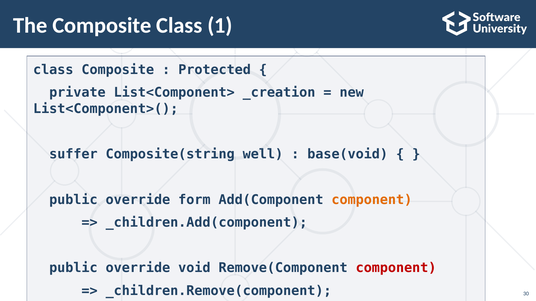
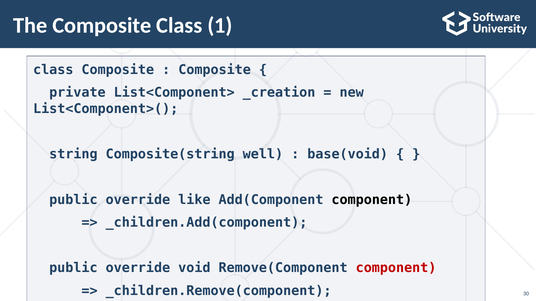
Protected: Protected -> Composite (215, 70)
suffer: suffer -> string (73, 154)
form: form -> like (194, 200)
component colour: orange -> black (372, 200)
